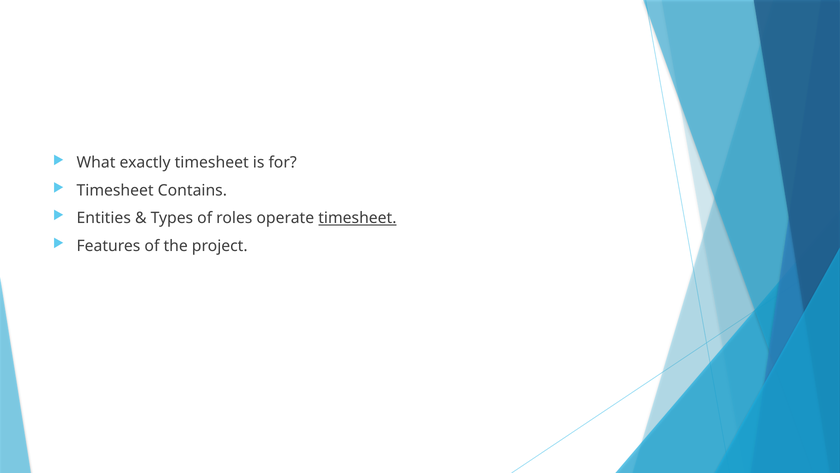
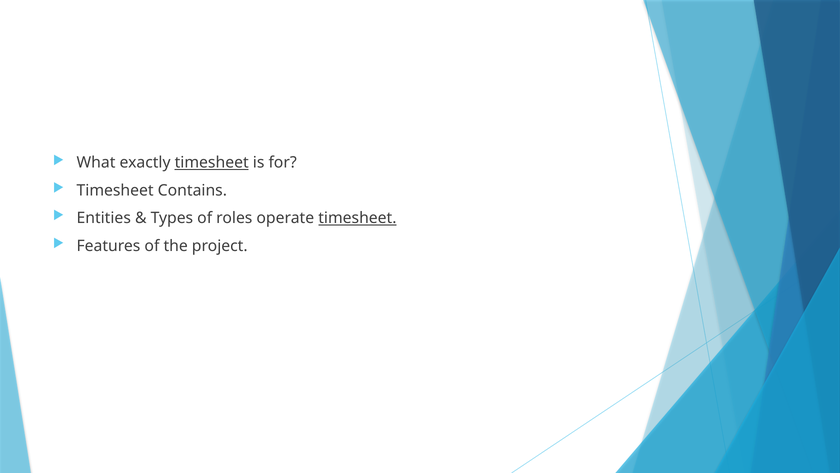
timesheet underline: none -> present (212, 163)
